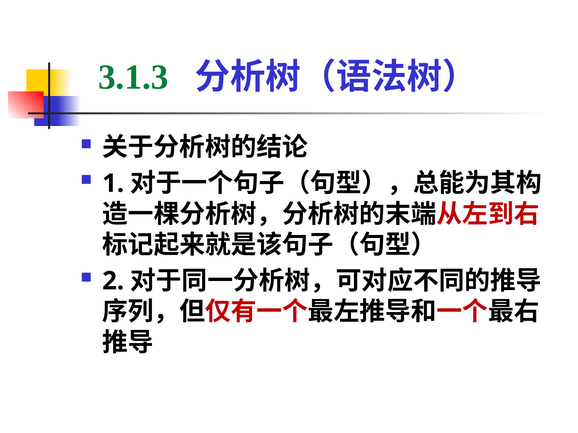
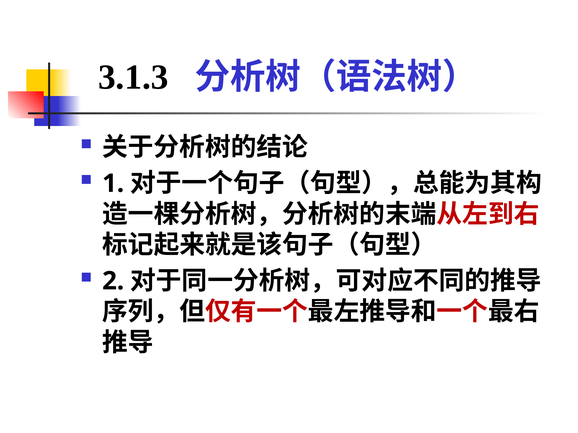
3.1.3 colour: green -> black (133, 77)
